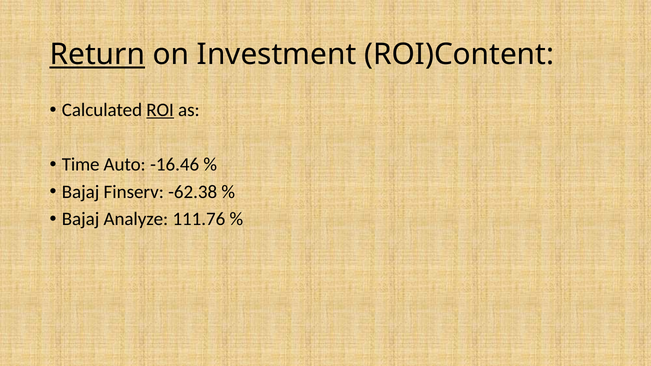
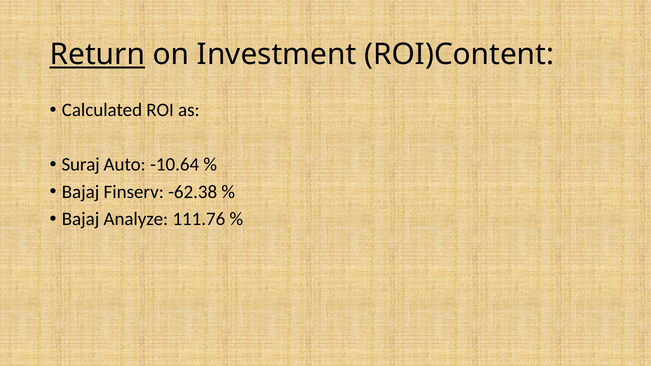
ROI underline: present -> none (160, 110)
Time: Time -> Suraj (81, 165)
-16.46: -16.46 -> -10.64 (175, 165)
